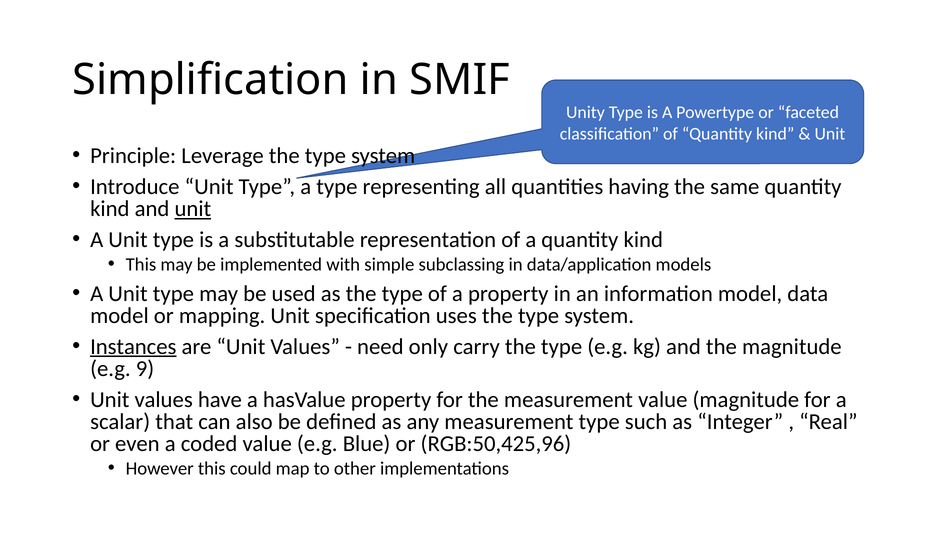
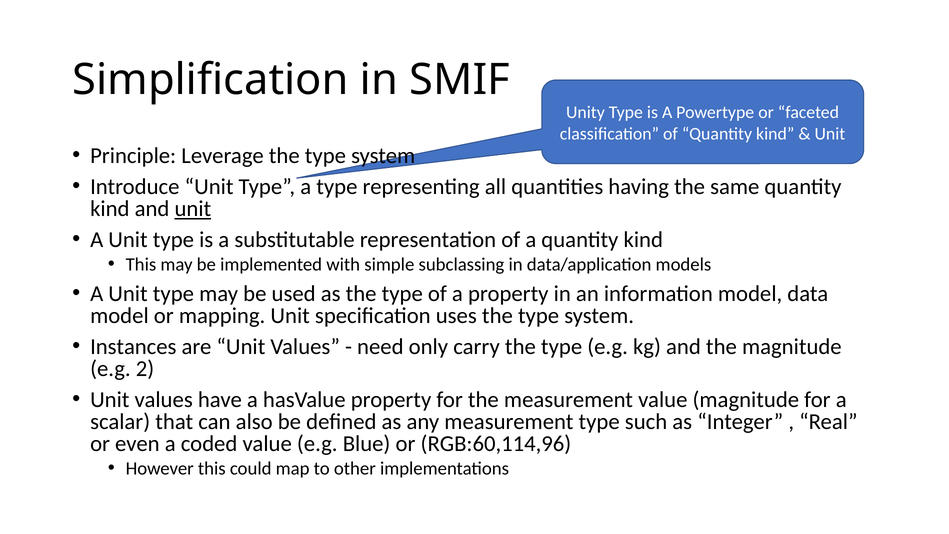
Instances underline: present -> none (133, 347)
9: 9 -> 2 (145, 369)
RGB:50,425,96: RGB:50,425,96 -> RGB:60,114,96 (496, 444)
